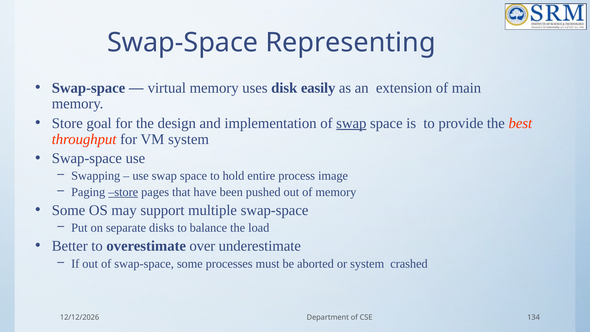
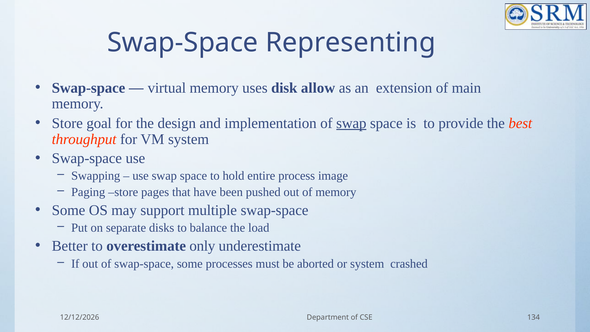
easily: easily -> allow (318, 88)
store underline: present -> none (123, 192)
over: over -> only (202, 246)
